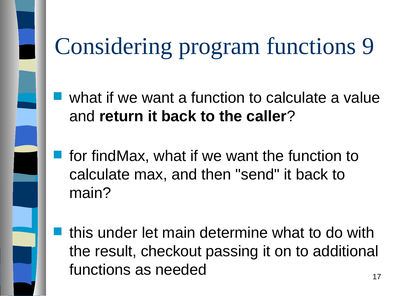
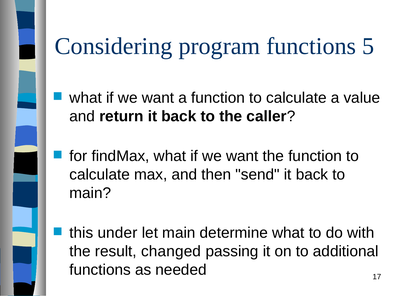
9: 9 -> 5 (368, 46)
checkout: checkout -> changed (171, 252)
